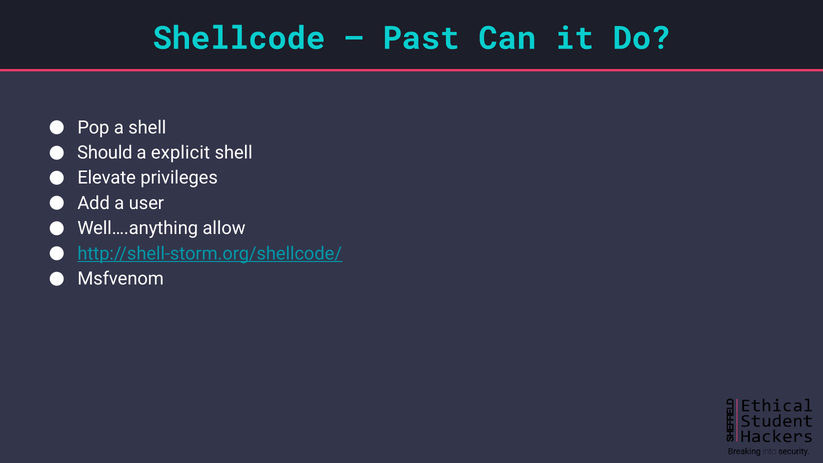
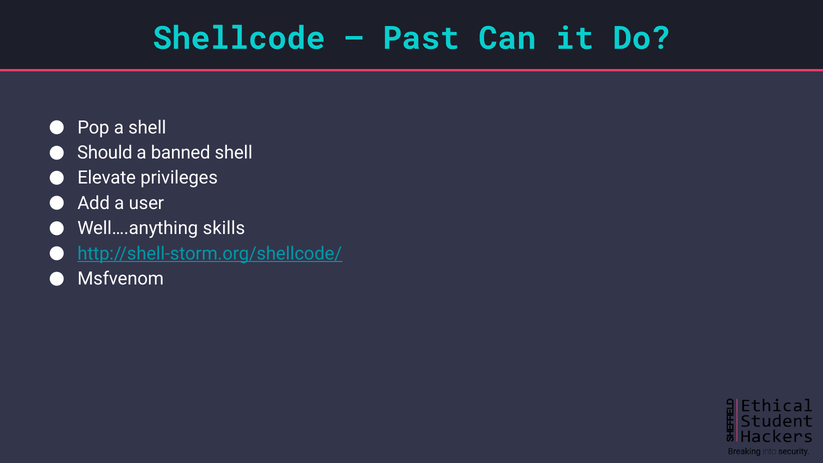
explicit: explicit -> banned (181, 153)
allow: allow -> skills (224, 228)
